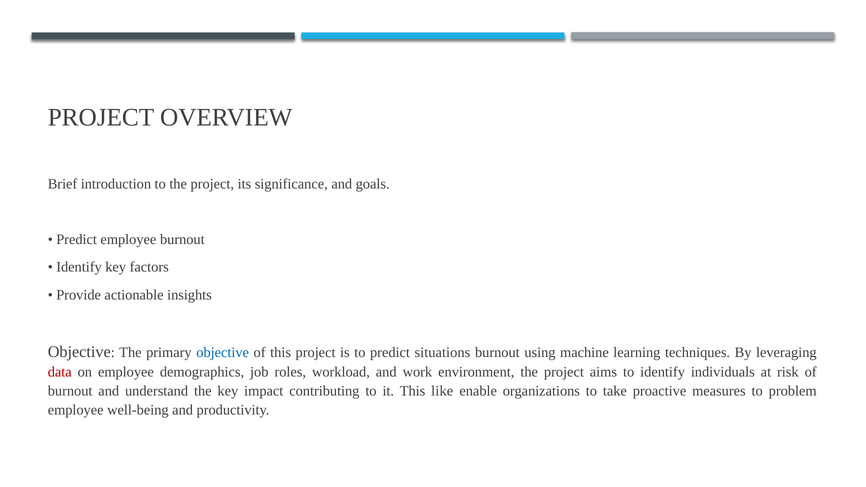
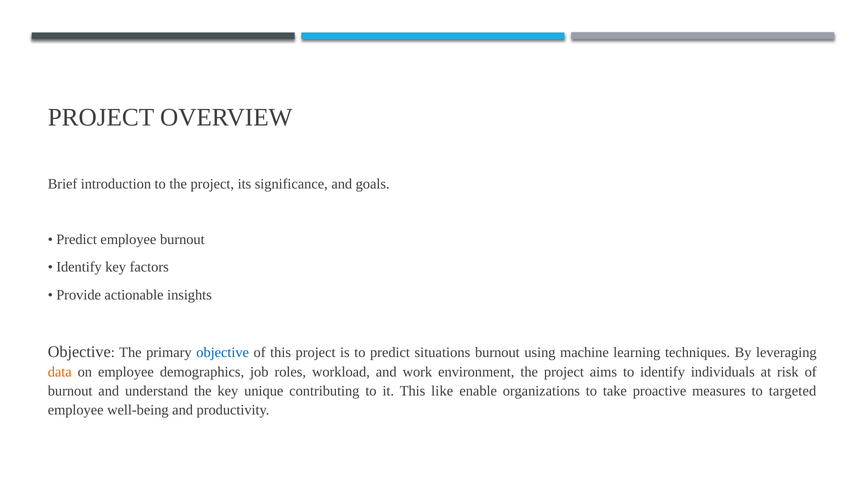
data colour: red -> orange (60, 372)
impact: impact -> unique (264, 391)
problem: problem -> targeted (793, 391)
